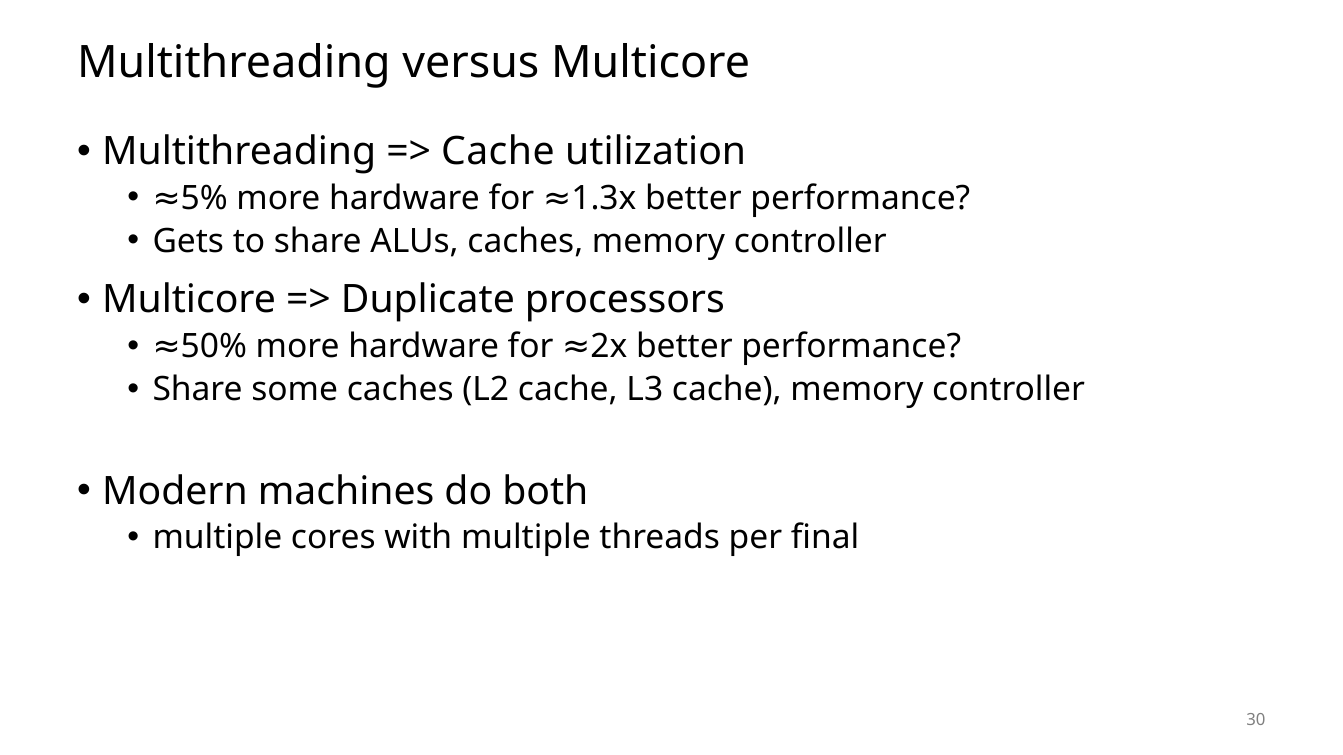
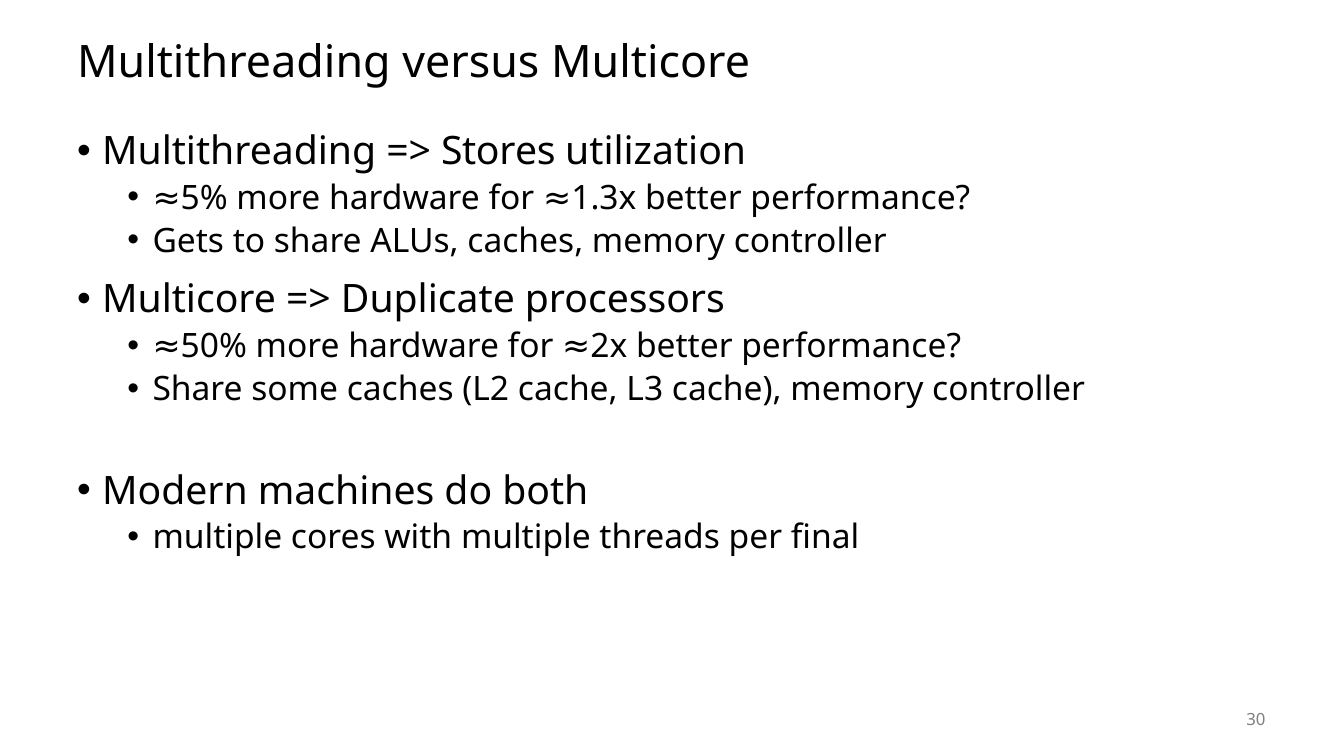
Cache: Cache -> Stores (498, 152)
